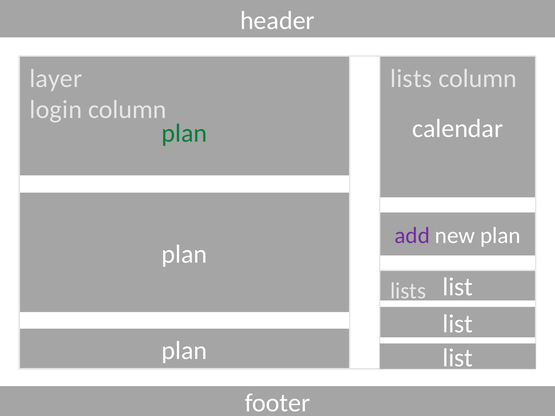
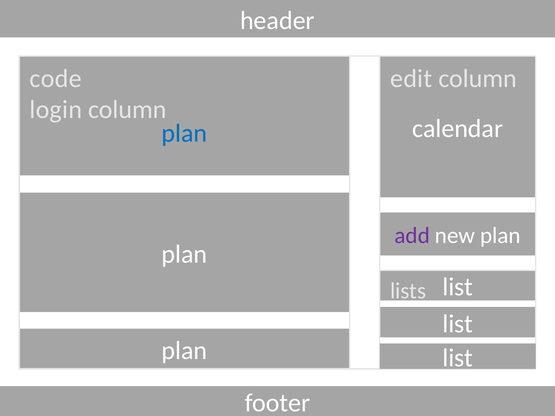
layer: layer -> code (56, 79)
lists: lists -> edit (411, 79)
plan colour: green -> blue (184, 133)
